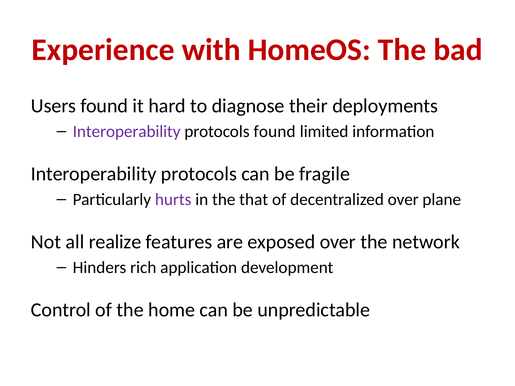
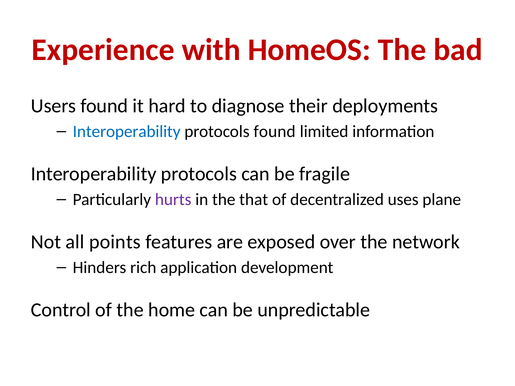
Interoperability colour: purple -> blue (127, 132)
decentralized over: over -> uses (403, 200)
realize: realize -> points (115, 242)
